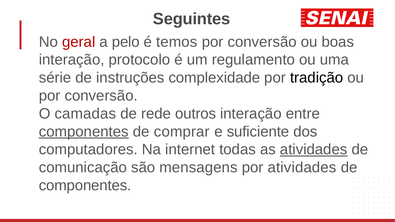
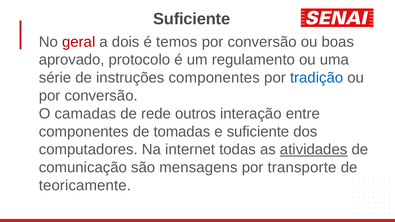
Seguintes: Seguintes -> Suficiente (192, 19)
pelo: pelo -> dois (126, 42)
interação: interação -> aprovado (72, 60)
instruções complexidade: complexidade -> componentes (214, 78)
tradição colour: black -> blue (317, 78)
componentes underline: present -> none (84, 132)
comprar: comprar -> tomadas (182, 132)
por atividades: atividades -> transporte (302, 168)
componentes: componentes -> teoricamente (85, 186)
